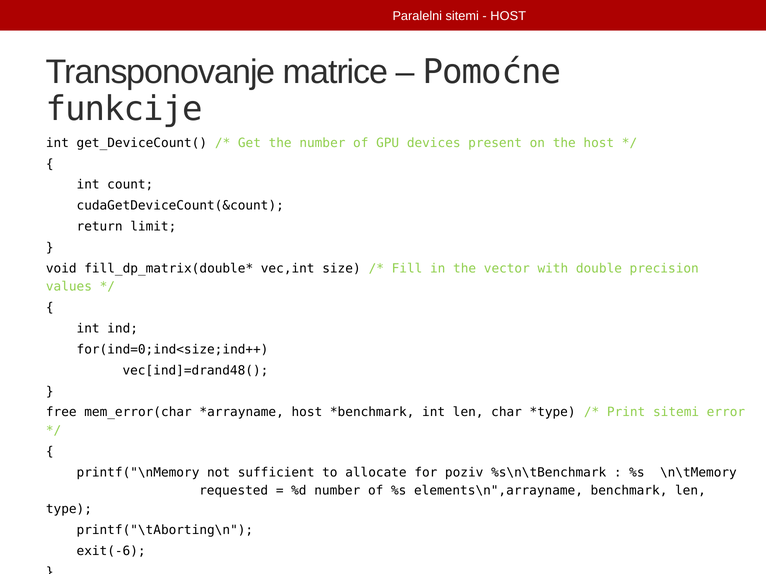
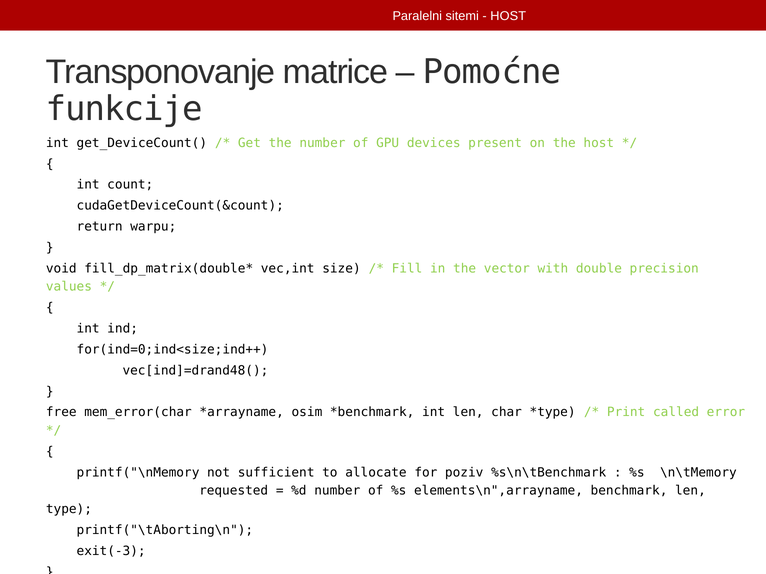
limit: limit -> warpu (153, 227)
host: host -> osim (307, 413)
Print sitemi: sitemi -> called (676, 413)
exit(-6: exit(-6 -> exit(-3 (111, 551)
